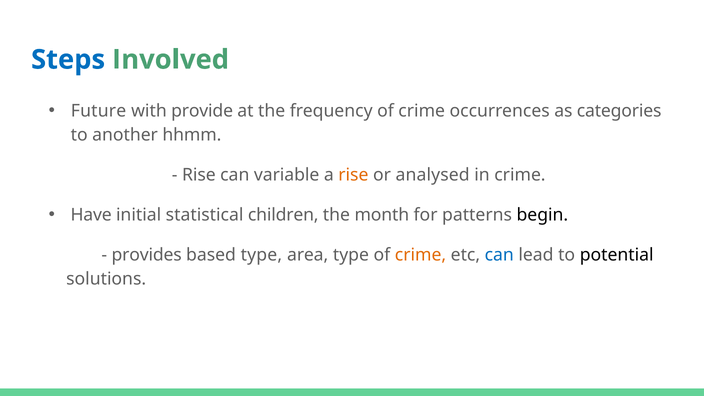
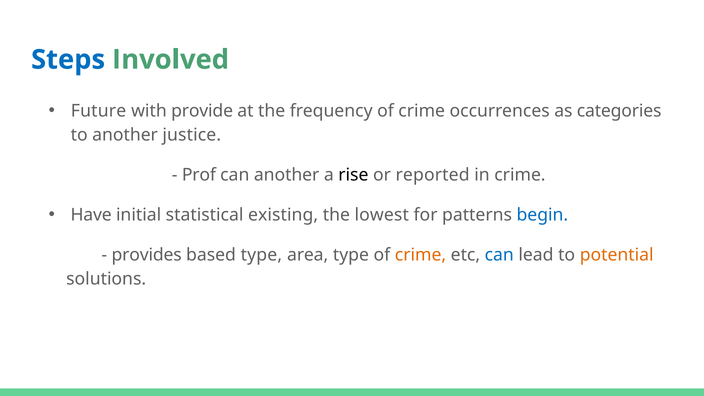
hhmm: hhmm -> justice (192, 135)
Rise: Rise -> Prof (199, 175)
can variable: variable -> another (287, 175)
rise colour: orange -> black (353, 175)
analysed: analysed -> reported (433, 175)
children: children -> existing (283, 215)
month: month -> lowest (382, 215)
begin colour: black -> blue (542, 215)
potential colour: black -> orange (617, 255)
